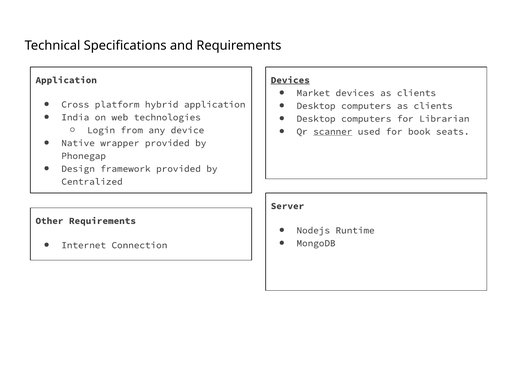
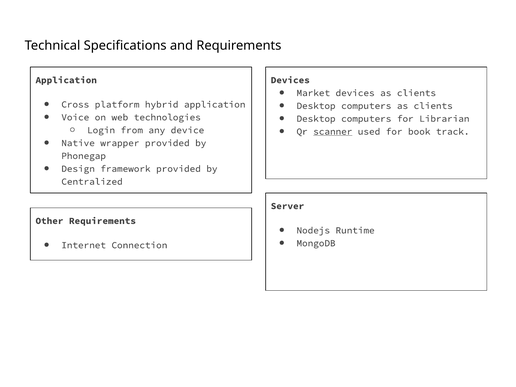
Devices underline: present -> none (290, 80)
India: India -> Voice (75, 117)
seats: seats -> track (453, 132)
